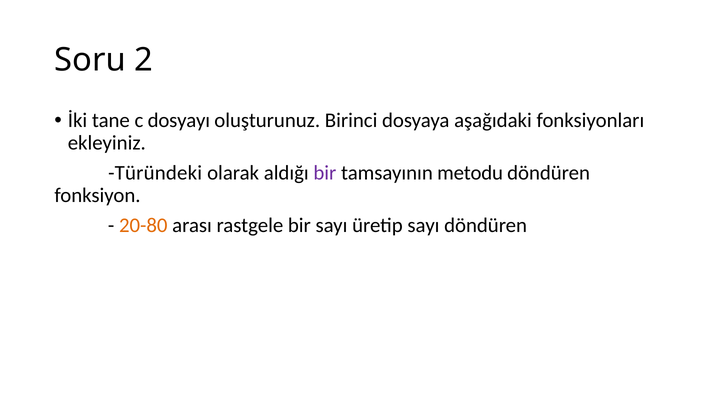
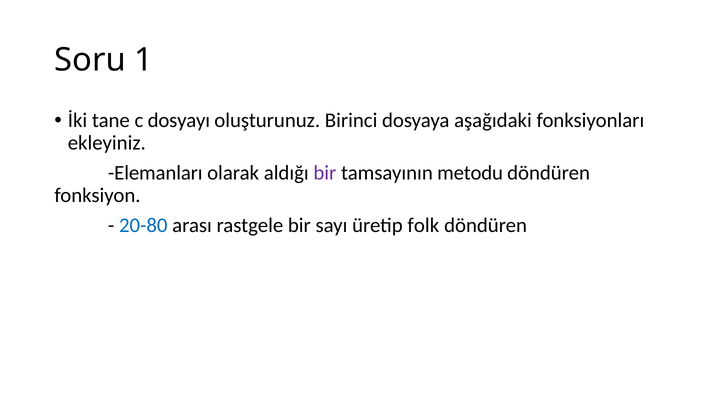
2: 2 -> 1 (144, 60)
Türündeki: Türündeki -> Elemanları (155, 173)
20-80 colour: orange -> blue (143, 226)
üretip sayı: sayı -> folk (423, 226)
